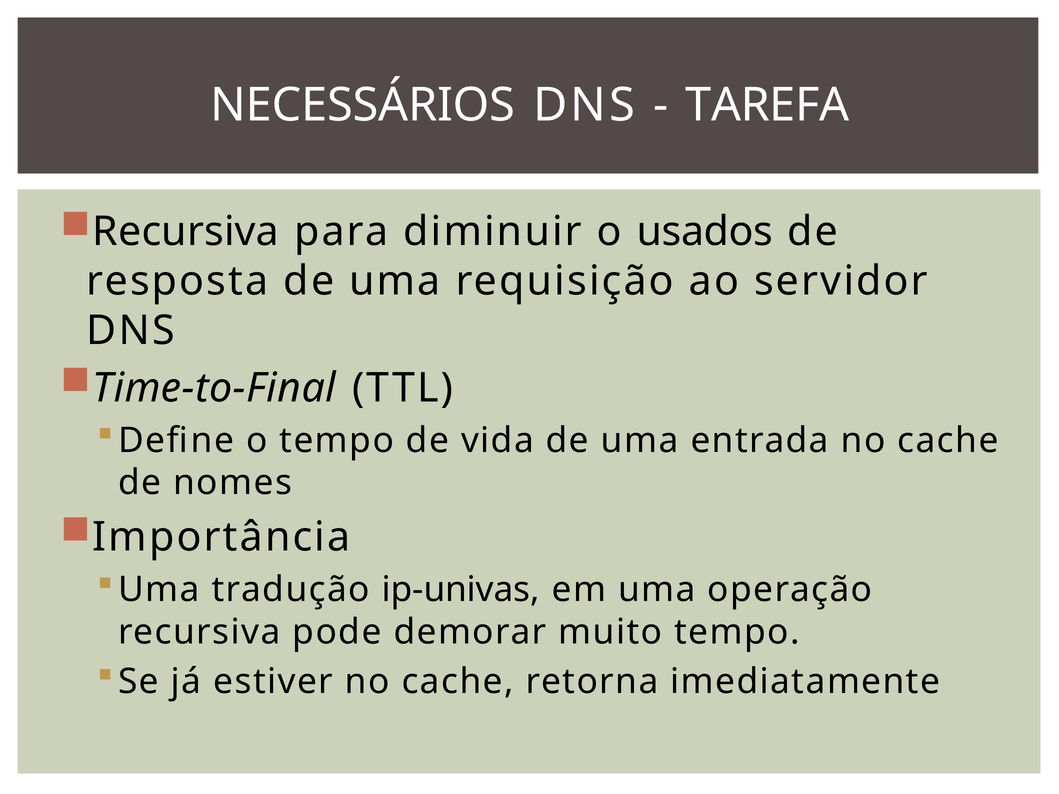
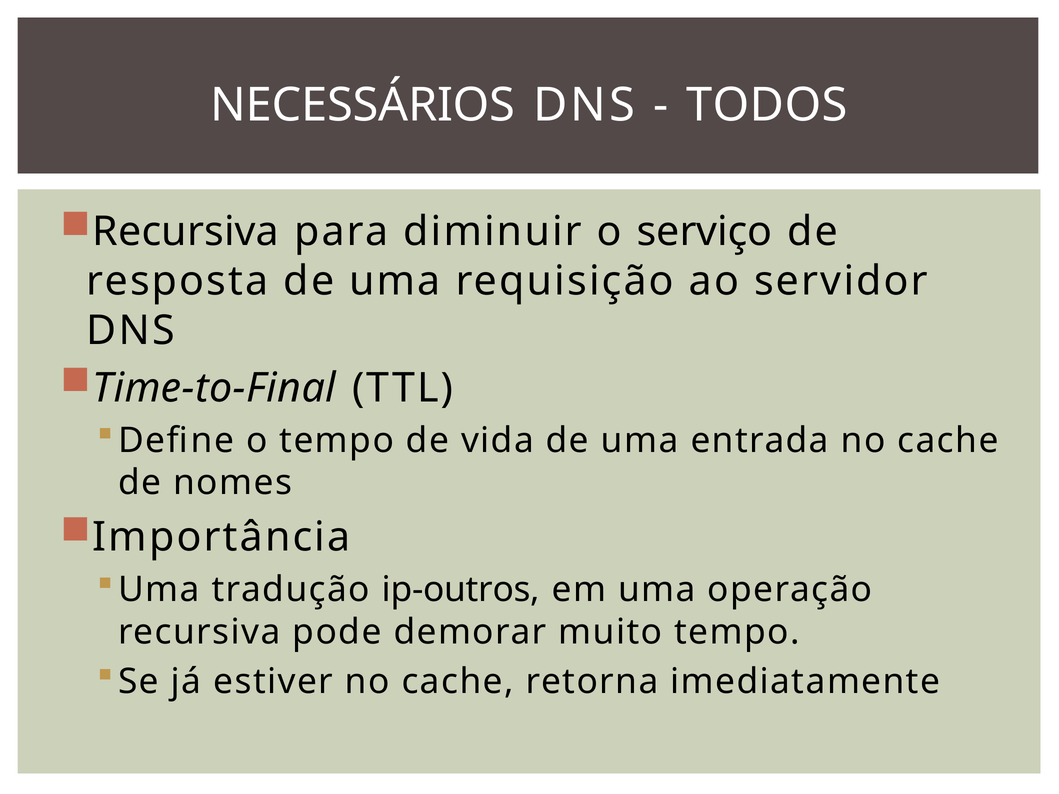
TAREFA: TAREFA -> TODOS (767, 106)
usados: usados -> serviço (705, 232)
ip-univas: ip-univas -> ip-outros (461, 590)
